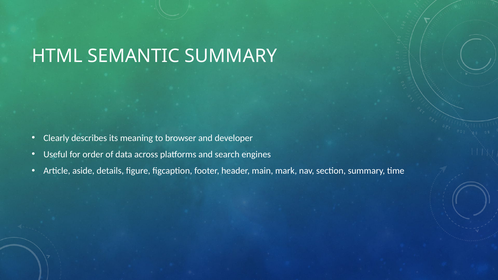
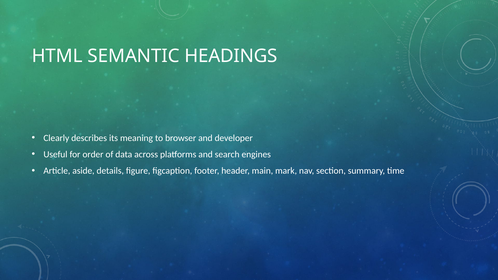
SEMANTIC SUMMARY: SUMMARY -> HEADINGS (231, 56)
